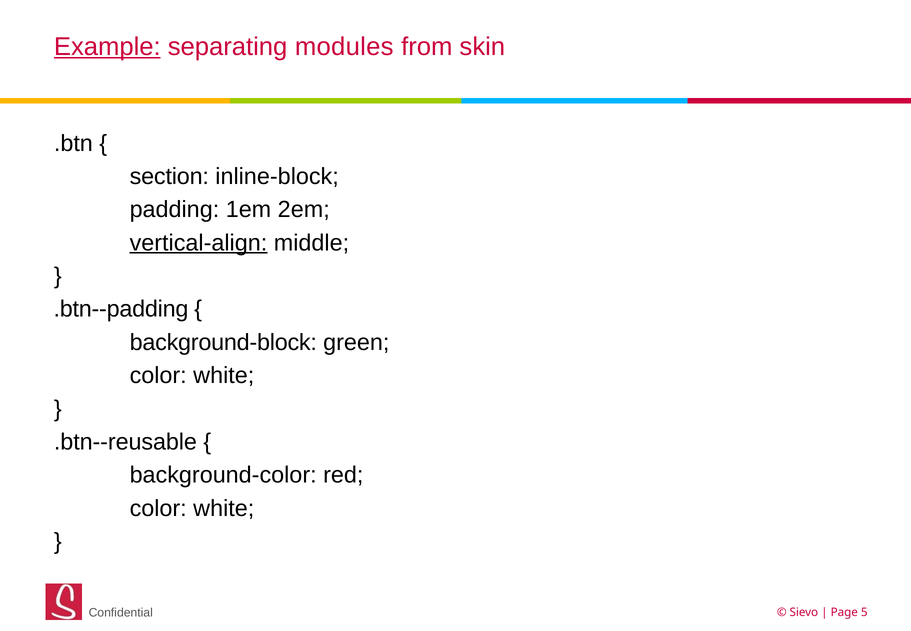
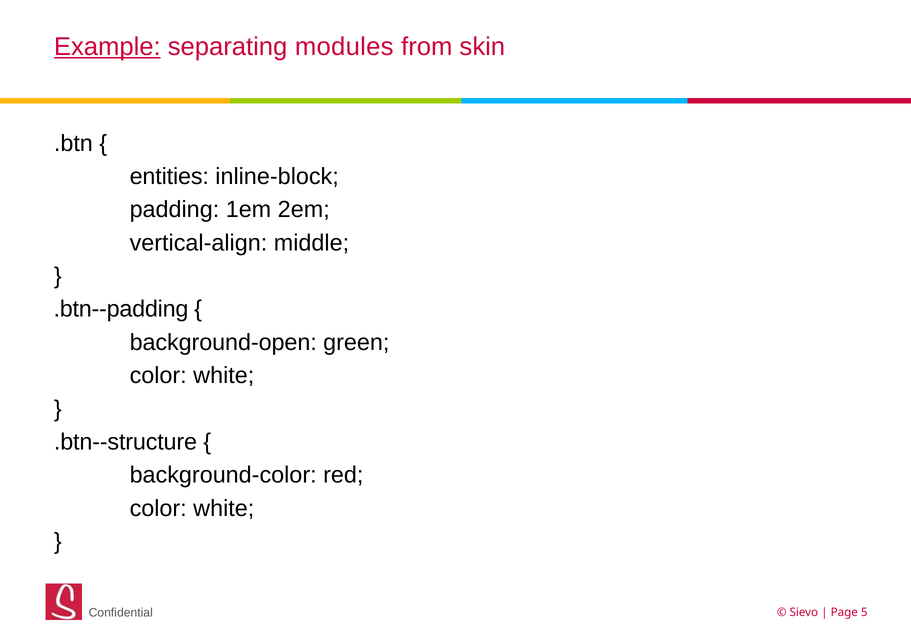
section: section -> entities (169, 176)
vertical-align underline: present -> none (198, 243)
background-block: background-block -> background-open (223, 342)
.btn--reusable: .btn--reusable -> .btn--structure (126, 442)
